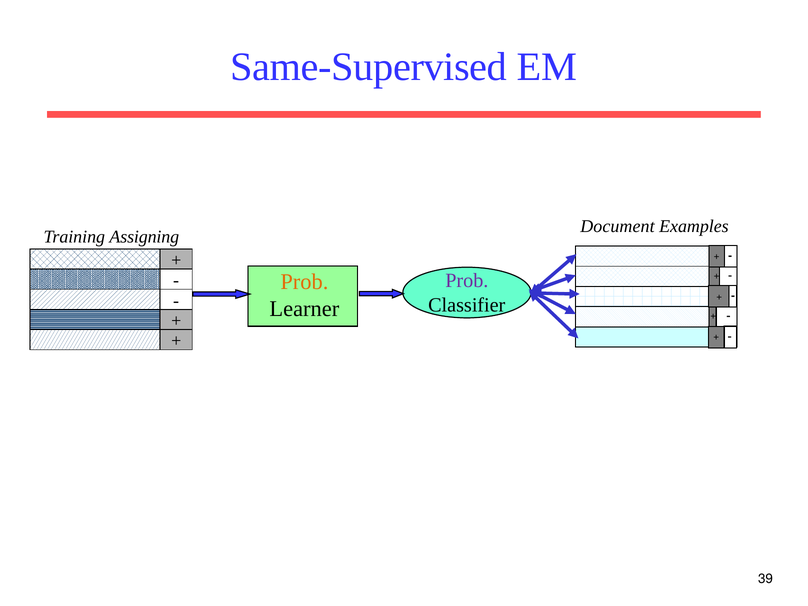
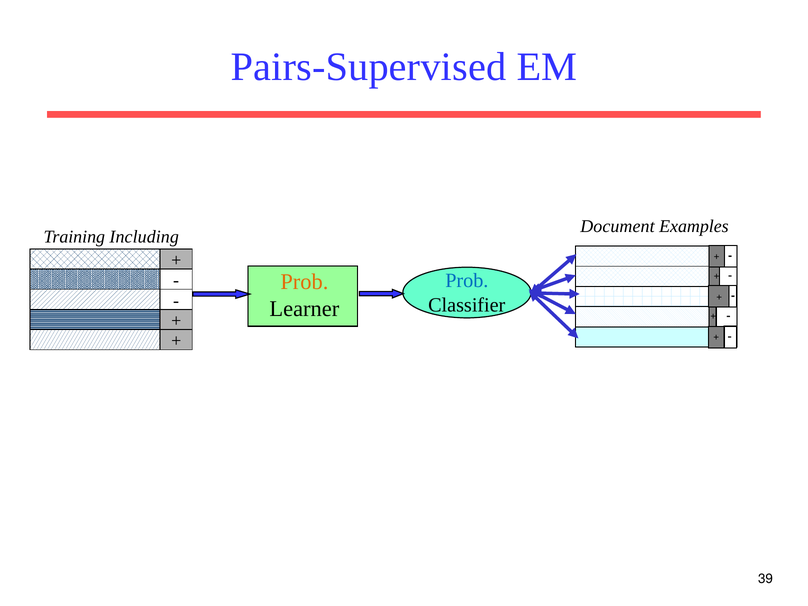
Same-Supervised: Same-Supervised -> Pairs-Supervised (368, 67)
Assigning: Assigning -> Including (144, 237)
Prob colour: purple -> blue (467, 281)
